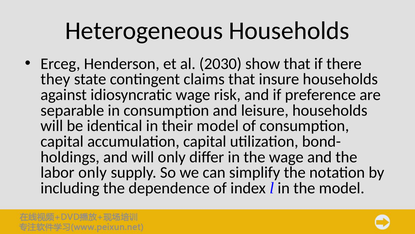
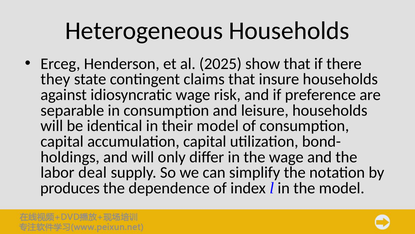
2030: 2030 -> 2025 (220, 64)
labor only: only -> deal (93, 172)
including: including -> produces (70, 188)
